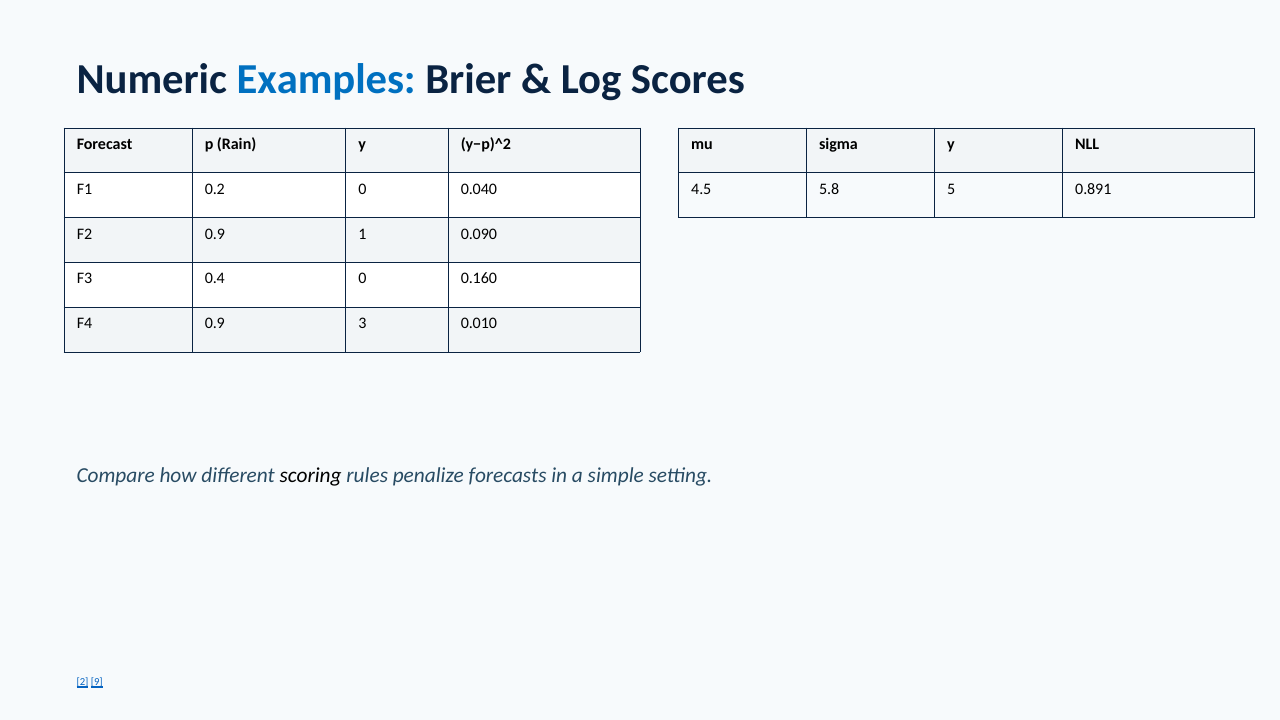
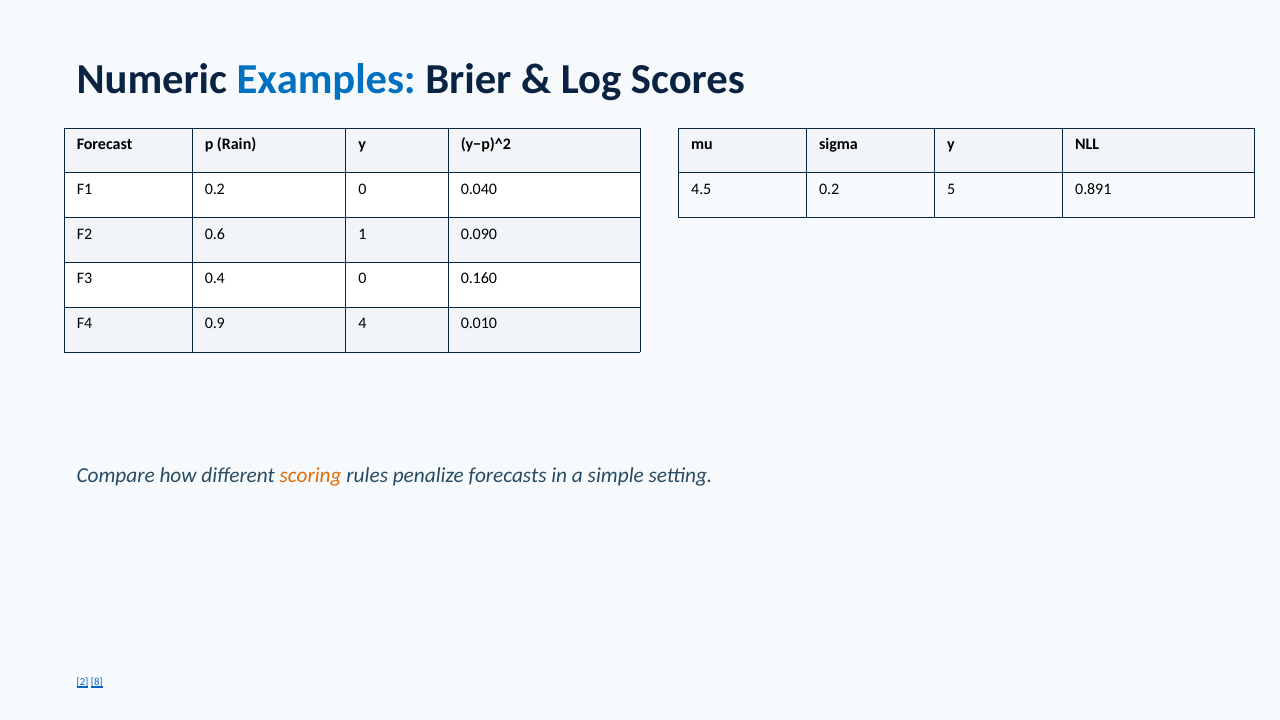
4.5 5.8: 5.8 -> 0.2 (829, 189)
F2 0.9: 0.9 -> 0.6 (215, 234)
3: 3 -> 4 (362, 323)
scoring colour: black -> orange (311, 475)
9: 9 -> 8 (97, 682)
